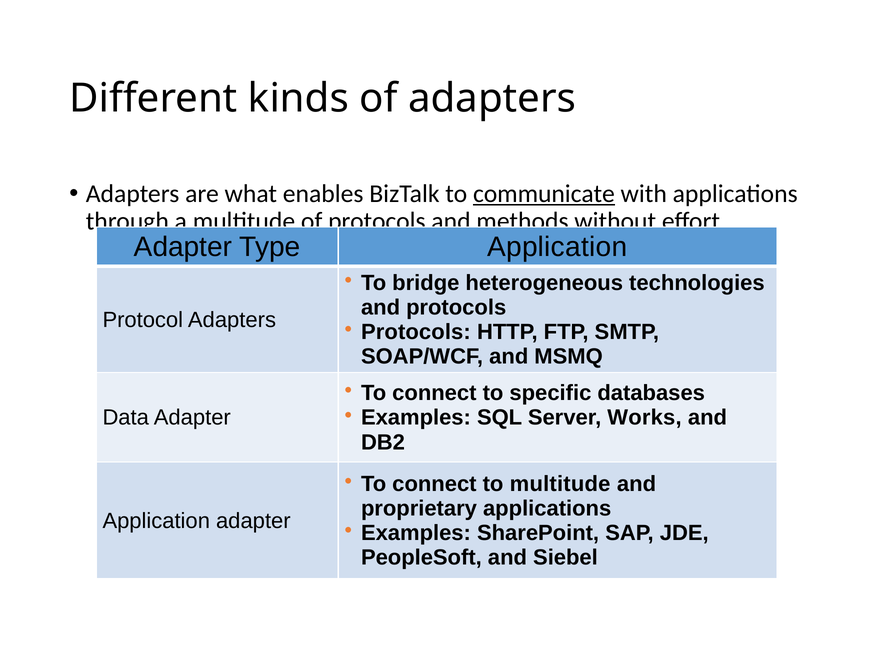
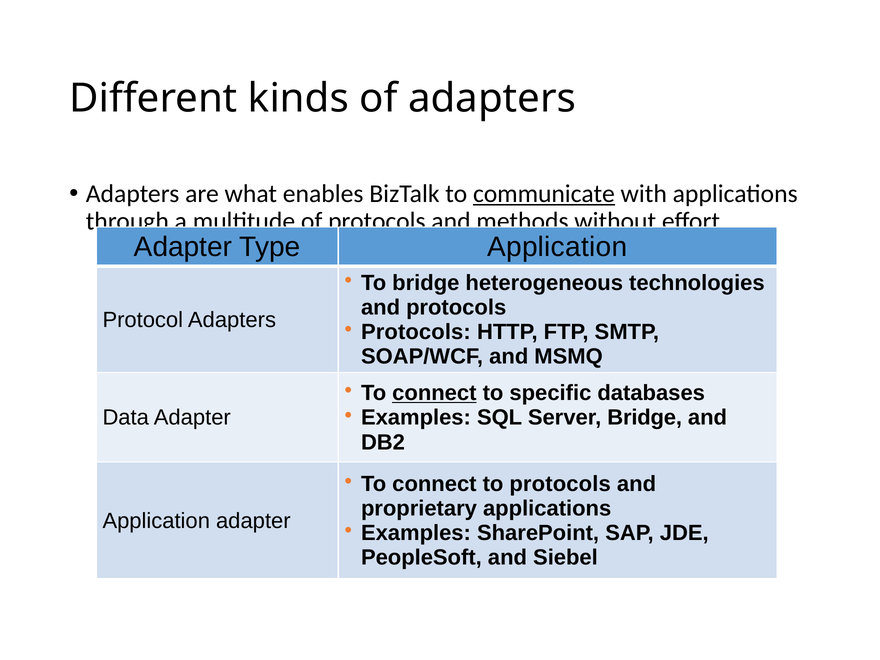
connect underline: none -> present (434, 393)
Server Works: Works -> Bridge (645, 418)
to multitude: multitude -> protocols (560, 484)
